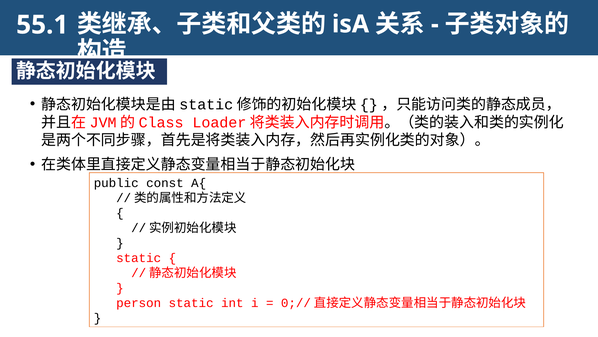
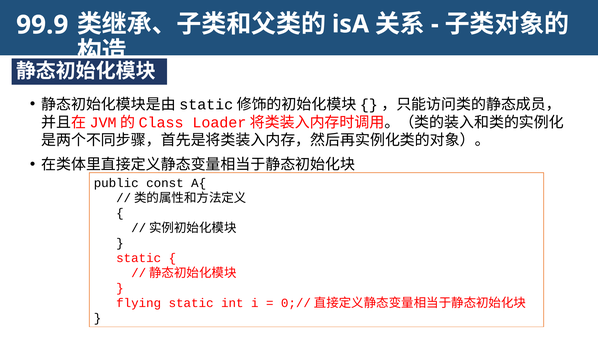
55.1: 55.1 -> 99.9 (42, 25)
person: person -> flying (139, 303)
